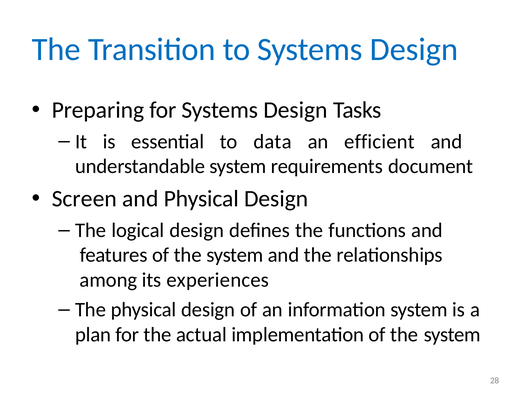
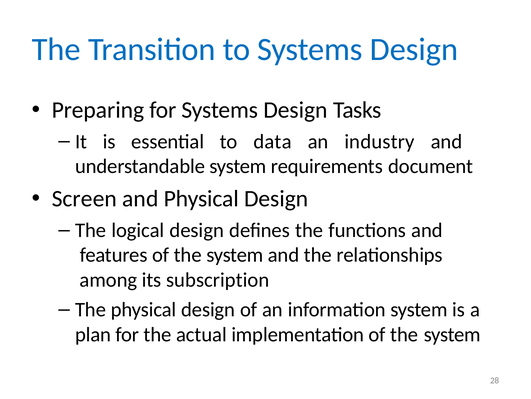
efficient: efficient -> industry (379, 141)
experiences: experiences -> subscription (218, 279)
